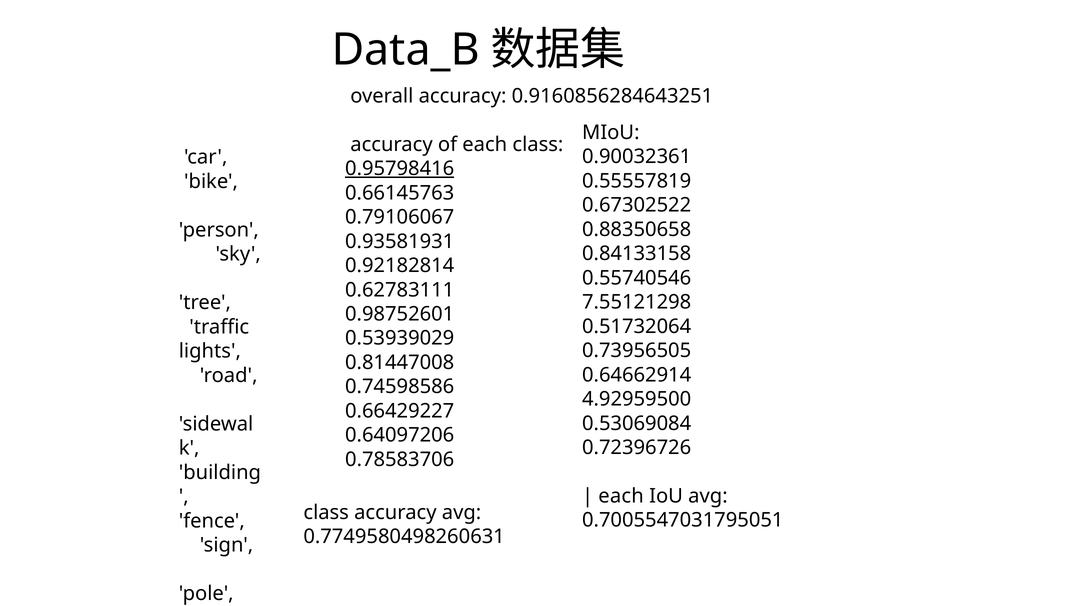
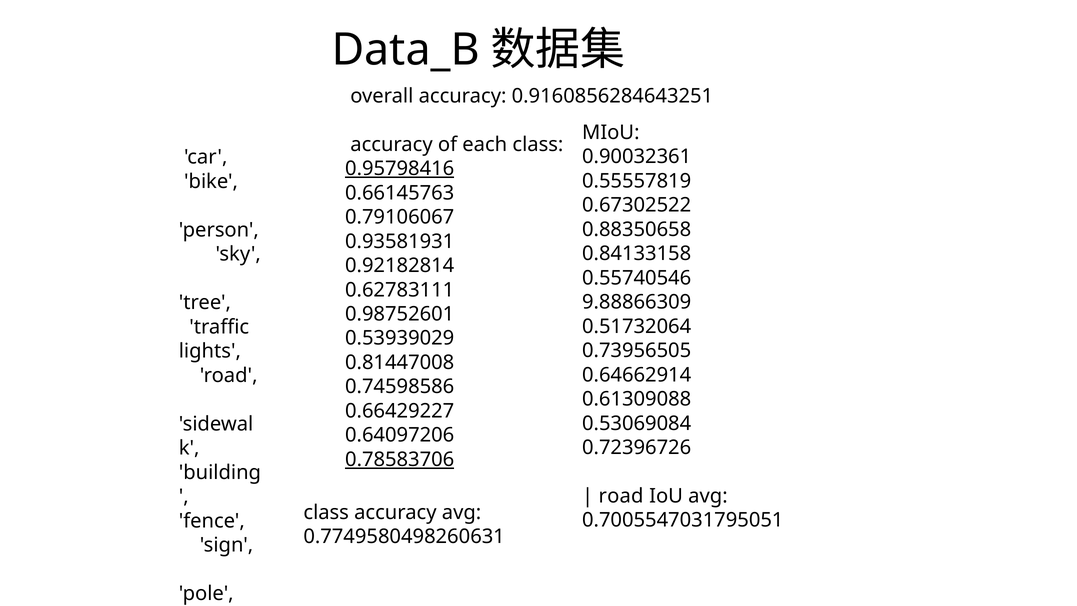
7.55121298: 7.55121298 -> 9.88866309 (637, 302)
4.92959500: 4.92959500 -> 0.61309088 (637, 399)
0.78583706 underline: none -> present (400, 459)
each: each -> road (621, 496)
